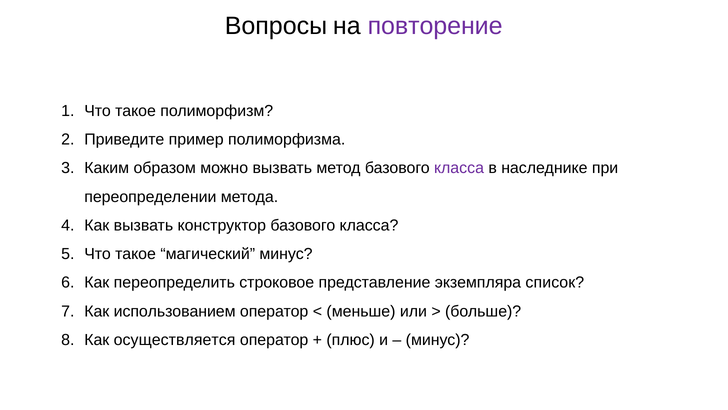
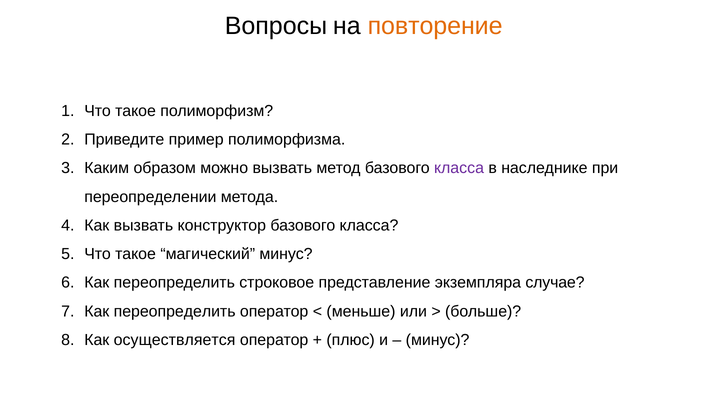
повторение colour: purple -> orange (435, 26)
список: список -> случае (555, 282)
использованием: использованием -> переопределить (175, 311)
